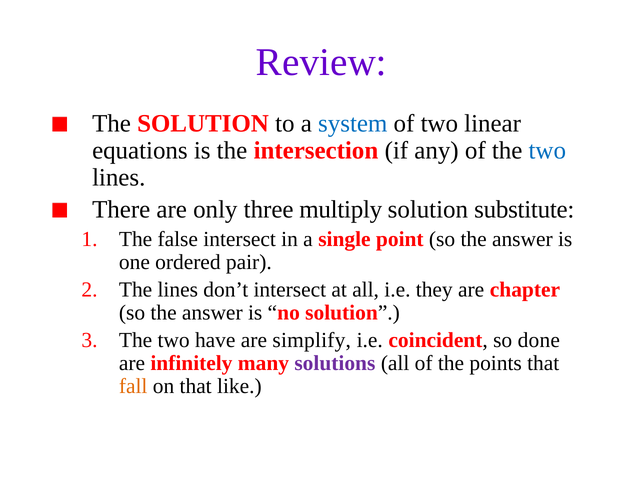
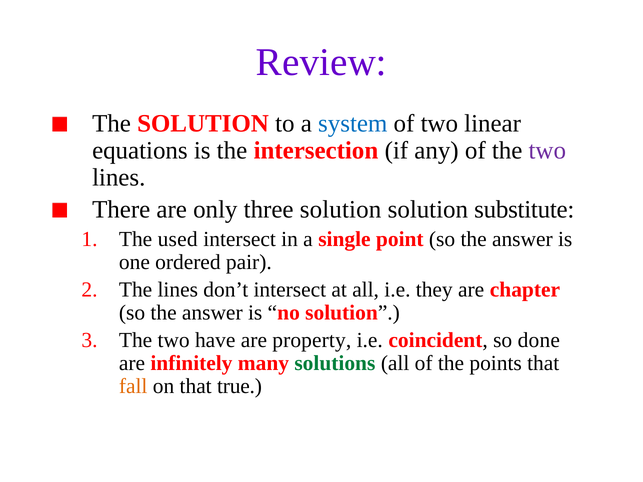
two colour: blue -> purple (547, 151)
three multiply: multiply -> solution (341, 210)
false: false -> used (178, 239)
simplify: simplify -> property (312, 340)
solutions colour: purple -> green (335, 363)
like: like -> true (239, 387)
